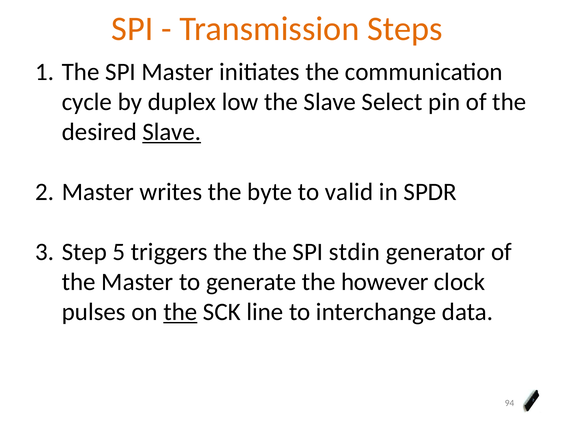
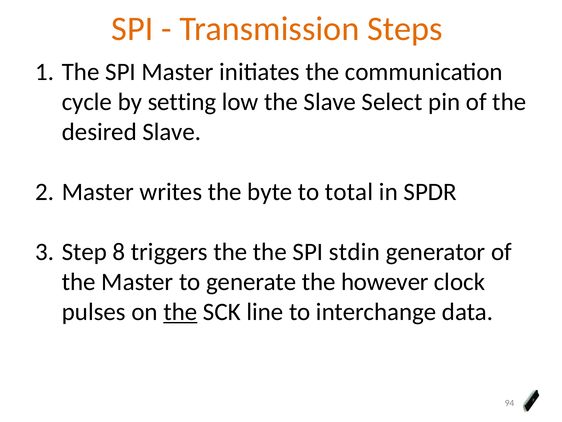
duplex: duplex -> setting (182, 102)
Slave underline: present -> none (172, 132)
valid: valid -> total (349, 192)
5: 5 -> 8 (119, 252)
